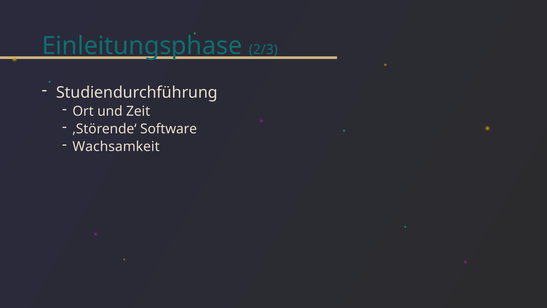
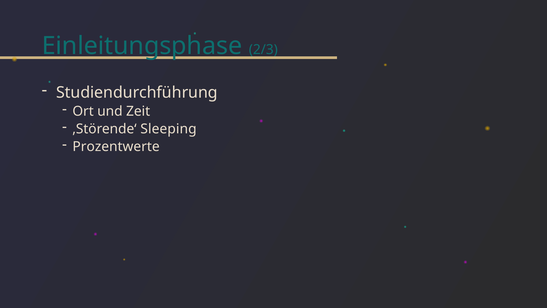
Software: Software -> Sleeping (168, 129)
Wachsamkeit: Wachsamkeit -> Prozentwerte (116, 147)
